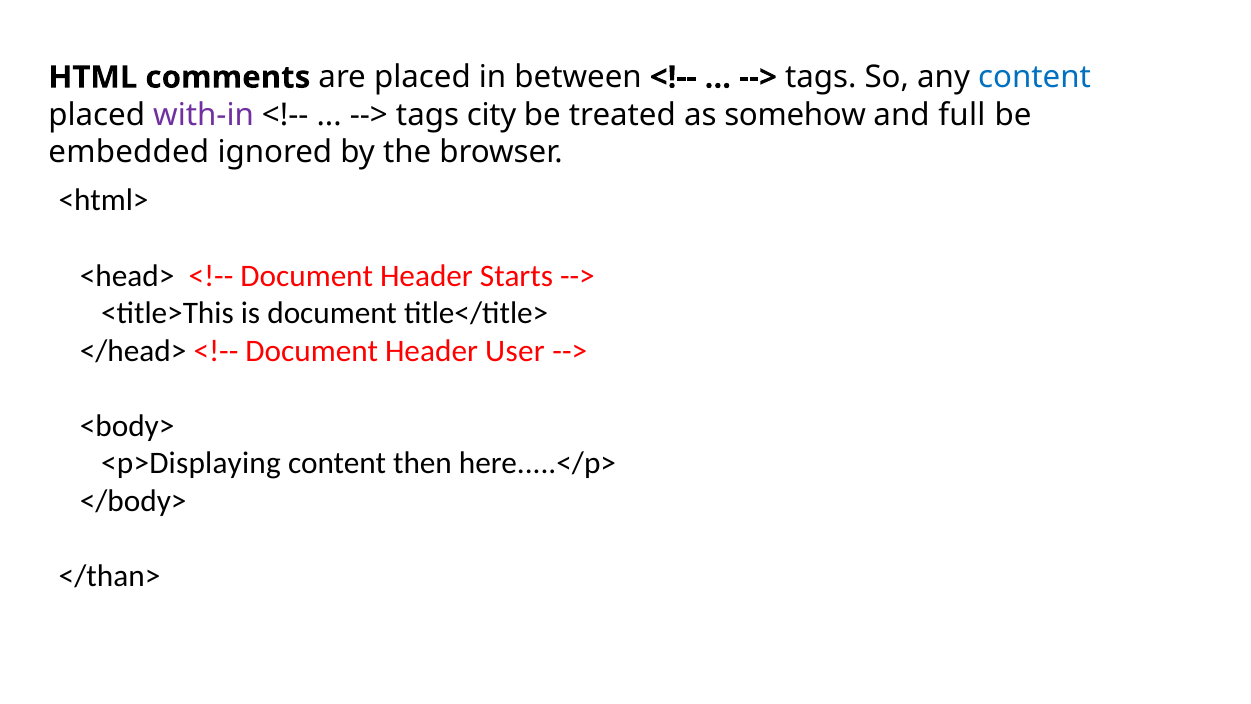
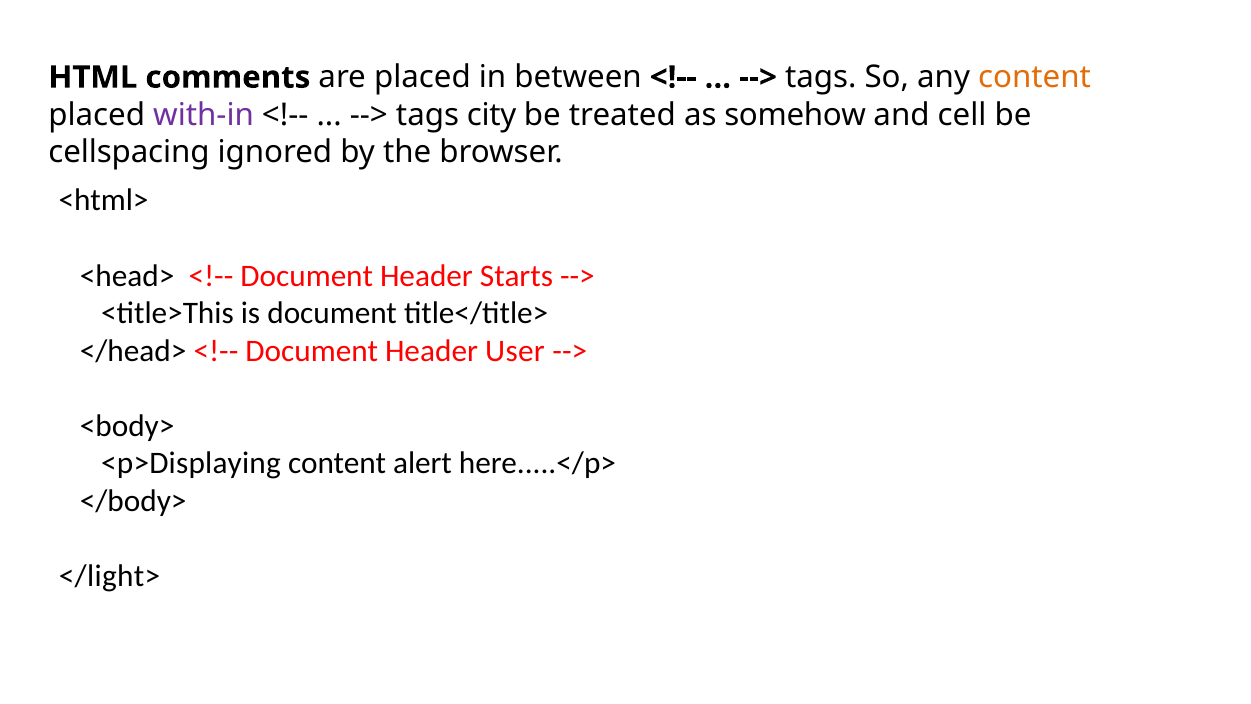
content colour: blue -> orange (1035, 77)
full: full -> cell (962, 115)
embedded: embedded -> cellspacing (129, 152)
then: then -> alert (423, 463)
</than>: </than> -> </light> (110, 576)
